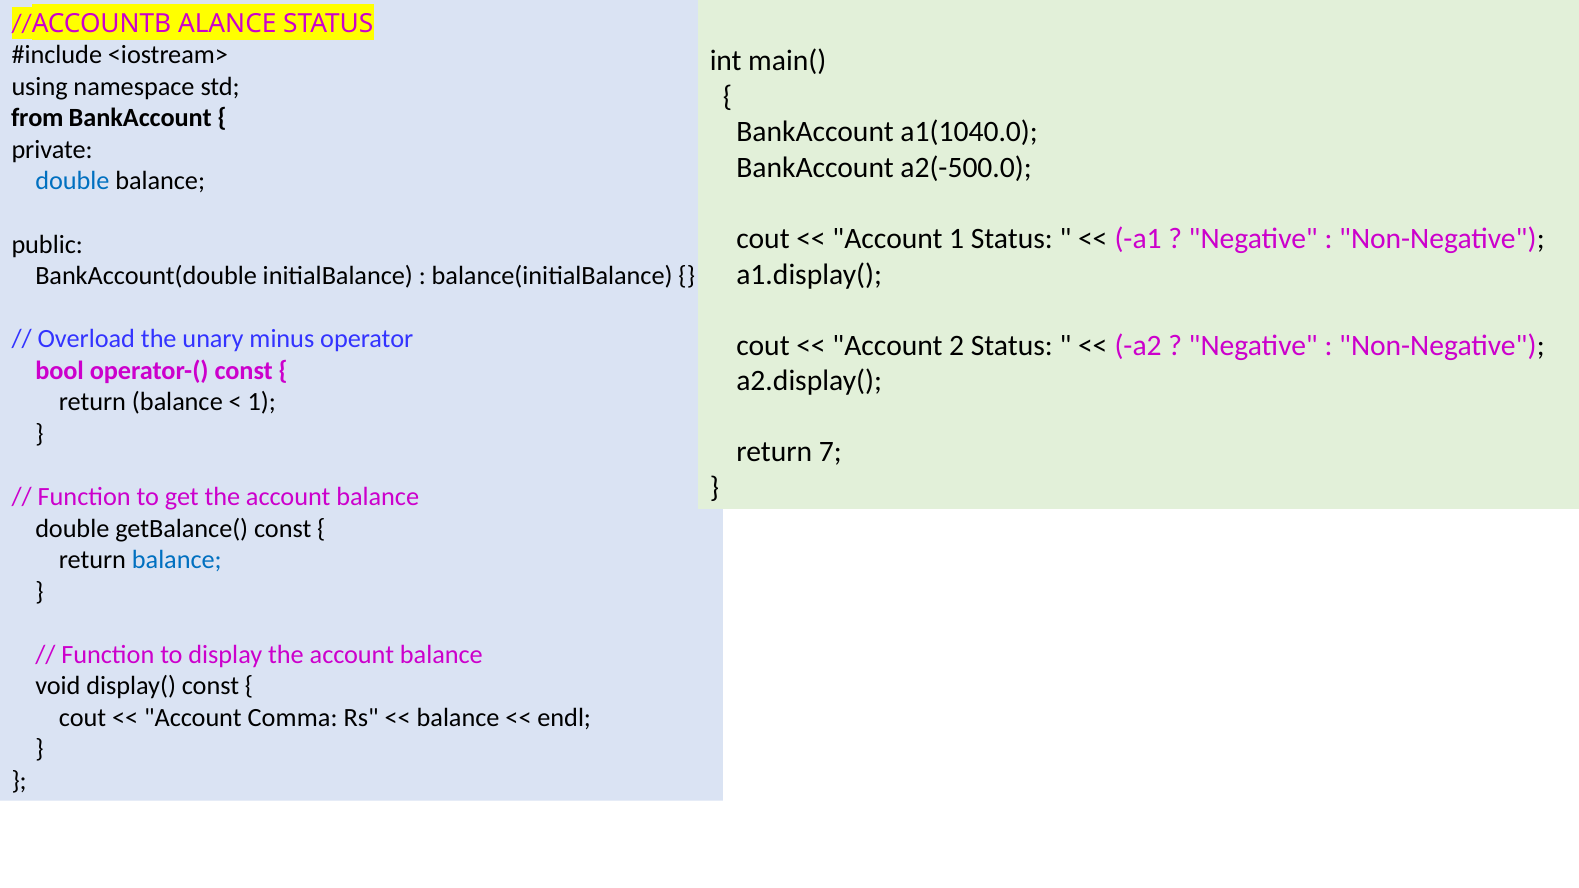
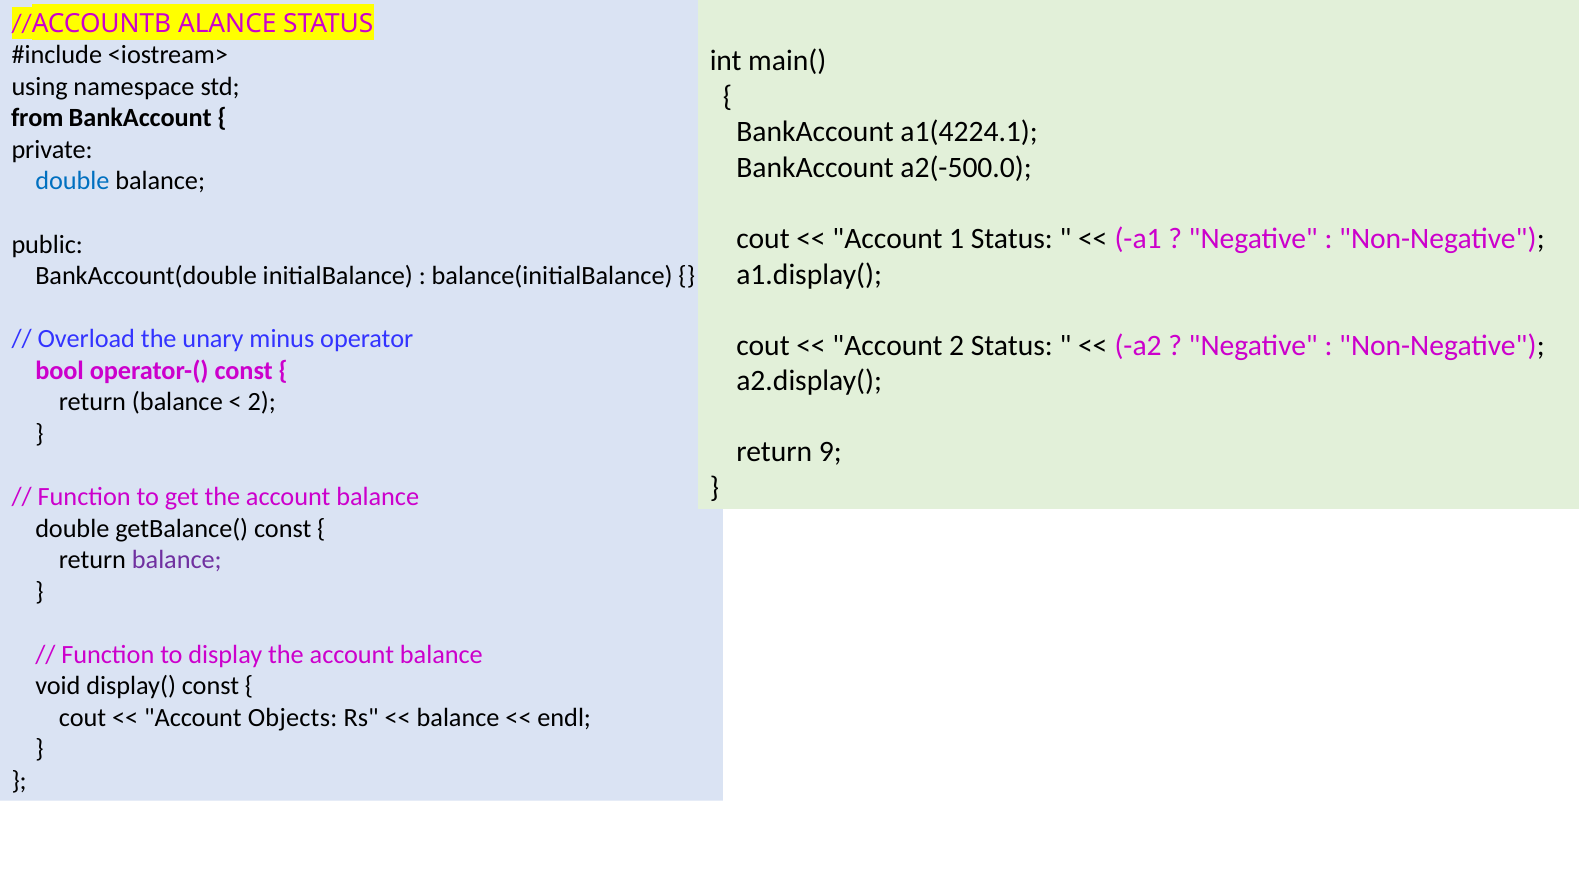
a1(1040.0: a1(1040.0 -> a1(4224.1 (969, 132)
1: 1 -> 2 (262, 402)
7: 7 -> 9 (830, 452)
balance colour: blue -> purple (177, 560)
Comma: Comma -> Objects (293, 718)
